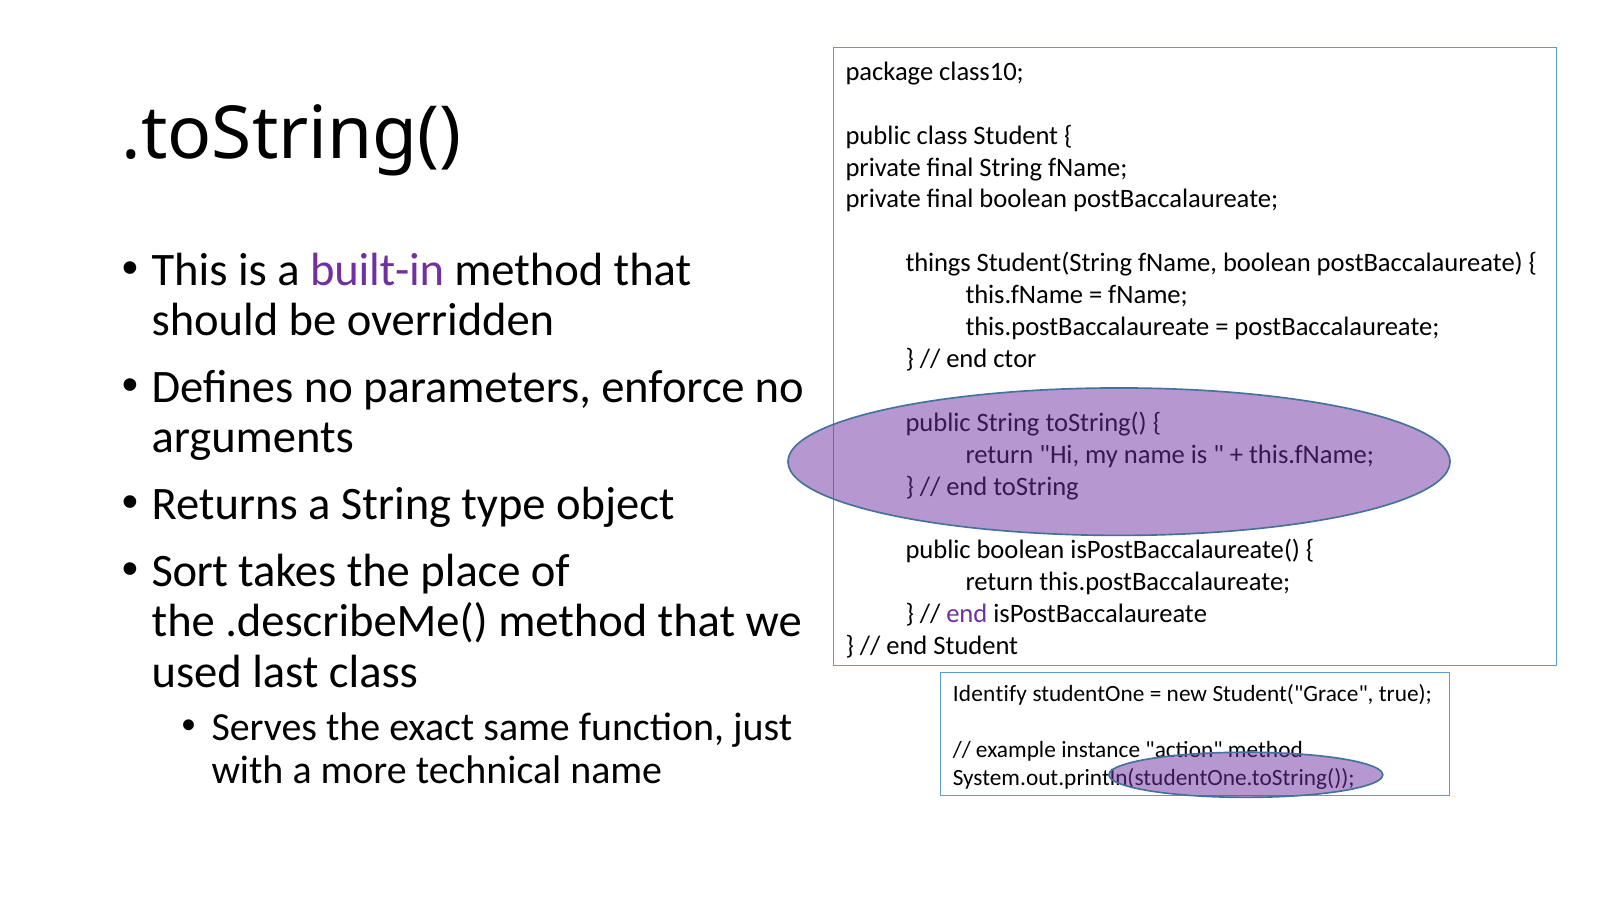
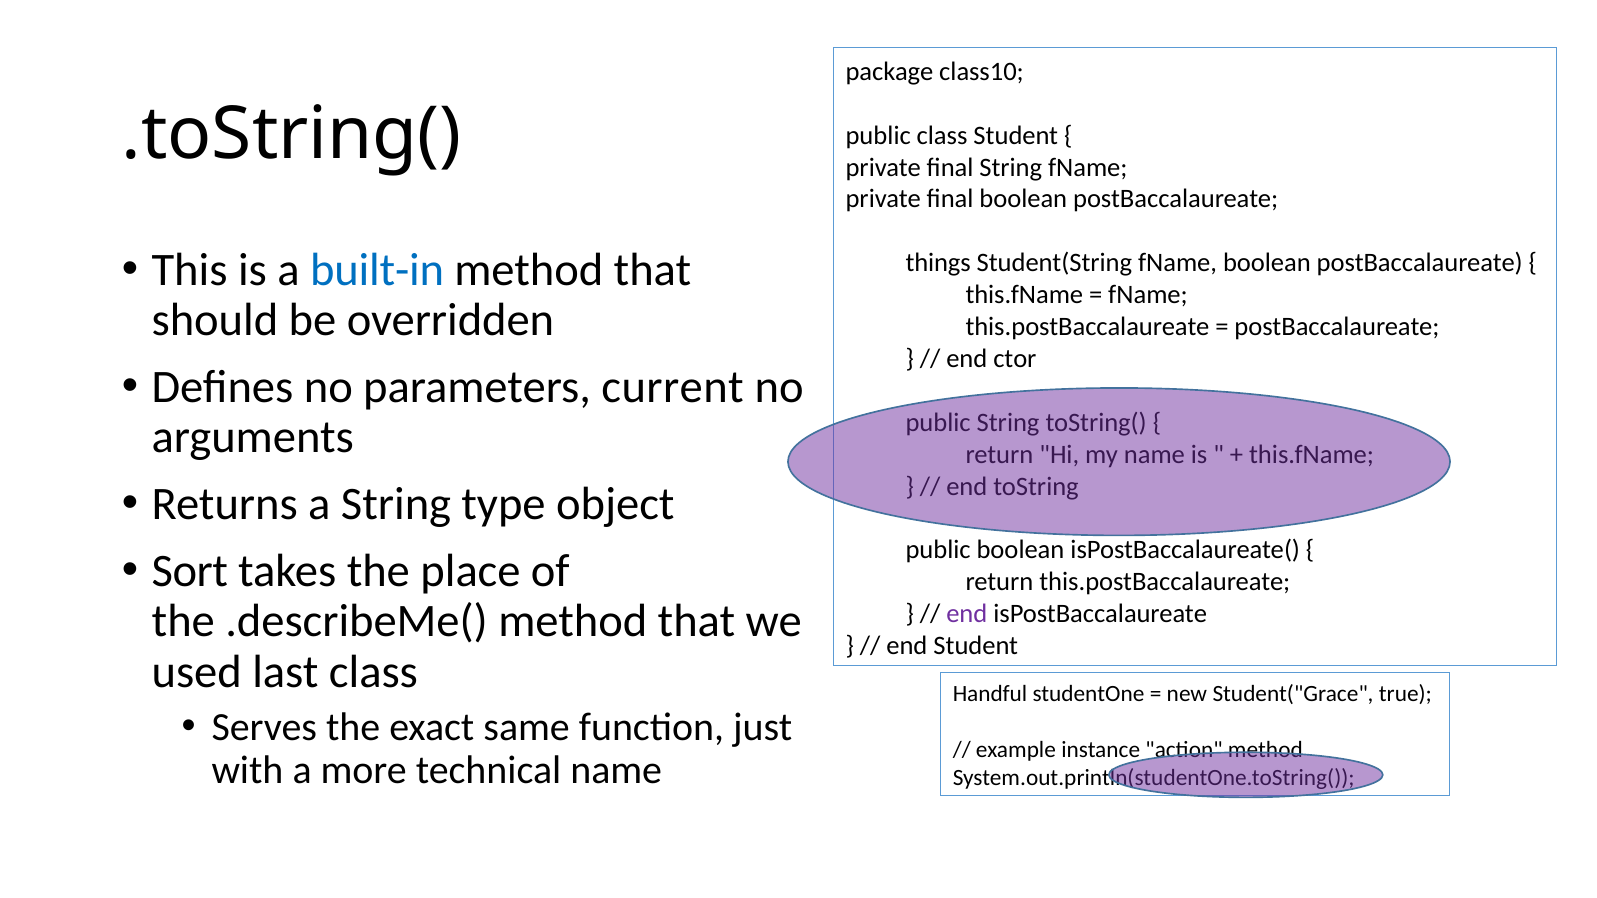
built-in colour: purple -> blue (377, 270)
enforce: enforce -> current (673, 387)
Identify: Identify -> Handful (990, 694)
